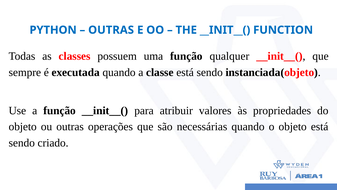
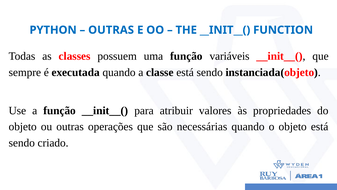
qualquer: qualquer -> variáveis (230, 56)
